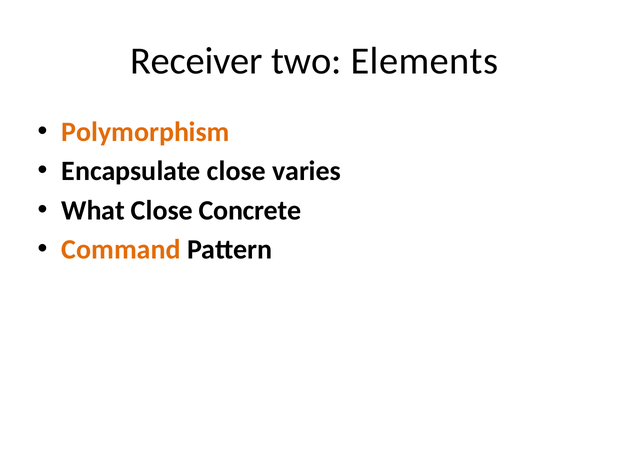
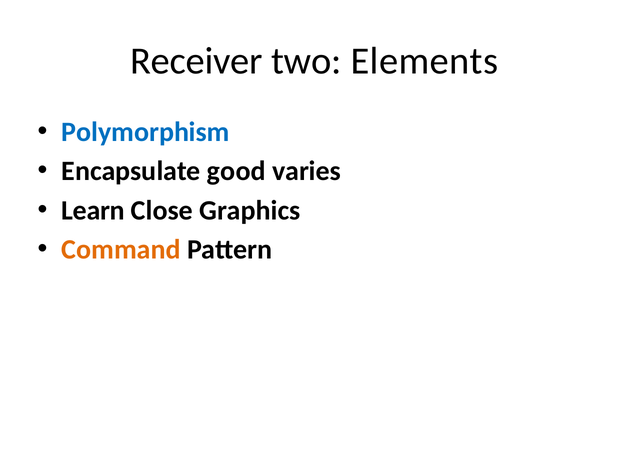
Polymorphism colour: orange -> blue (146, 132)
Encapsulate close: close -> good (236, 171)
What: What -> Learn (93, 211)
Concrete: Concrete -> Graphics (250, 211)
